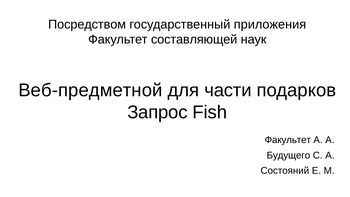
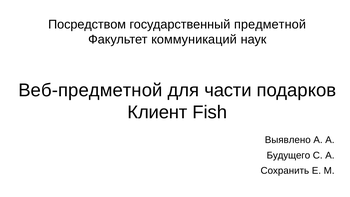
приложения: приложения -> предметной (270, 24)
составляющей: составляющей -> коммуникаций (194, 40)
Запрос: Запрос -> Клиент (157, 112)
Факультет: Факультет -> Выявлено (288, 140)
Состояний: Состояний -> Сохранить (285, 171)
